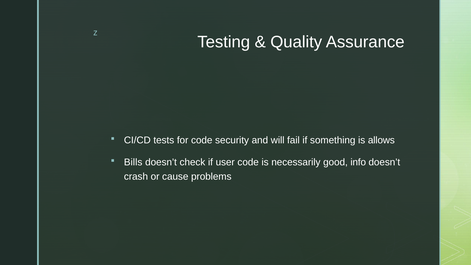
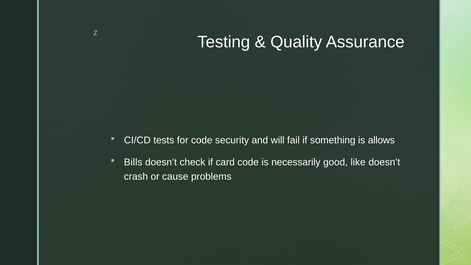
user: user -> card (225, 162)
info: info -> like (358, 162)
